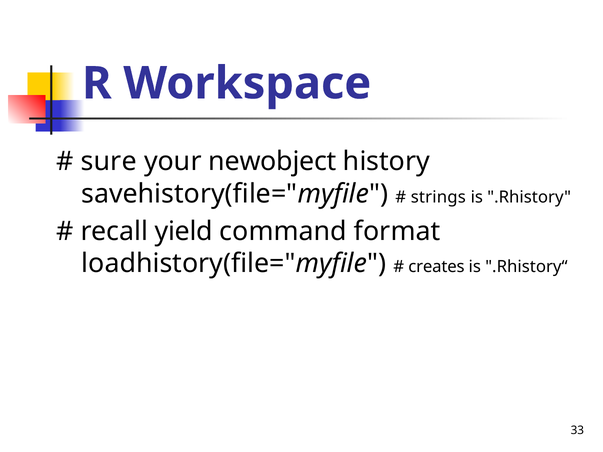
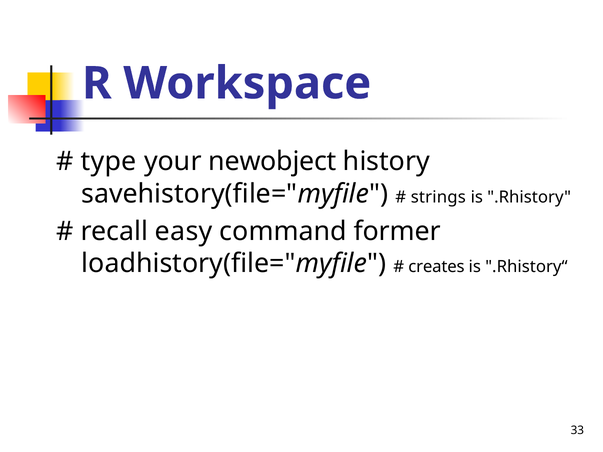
sure: sure -> type (109, 162)
yield: yield -> easy (184, 231)
format: format -> former (397, 231)
